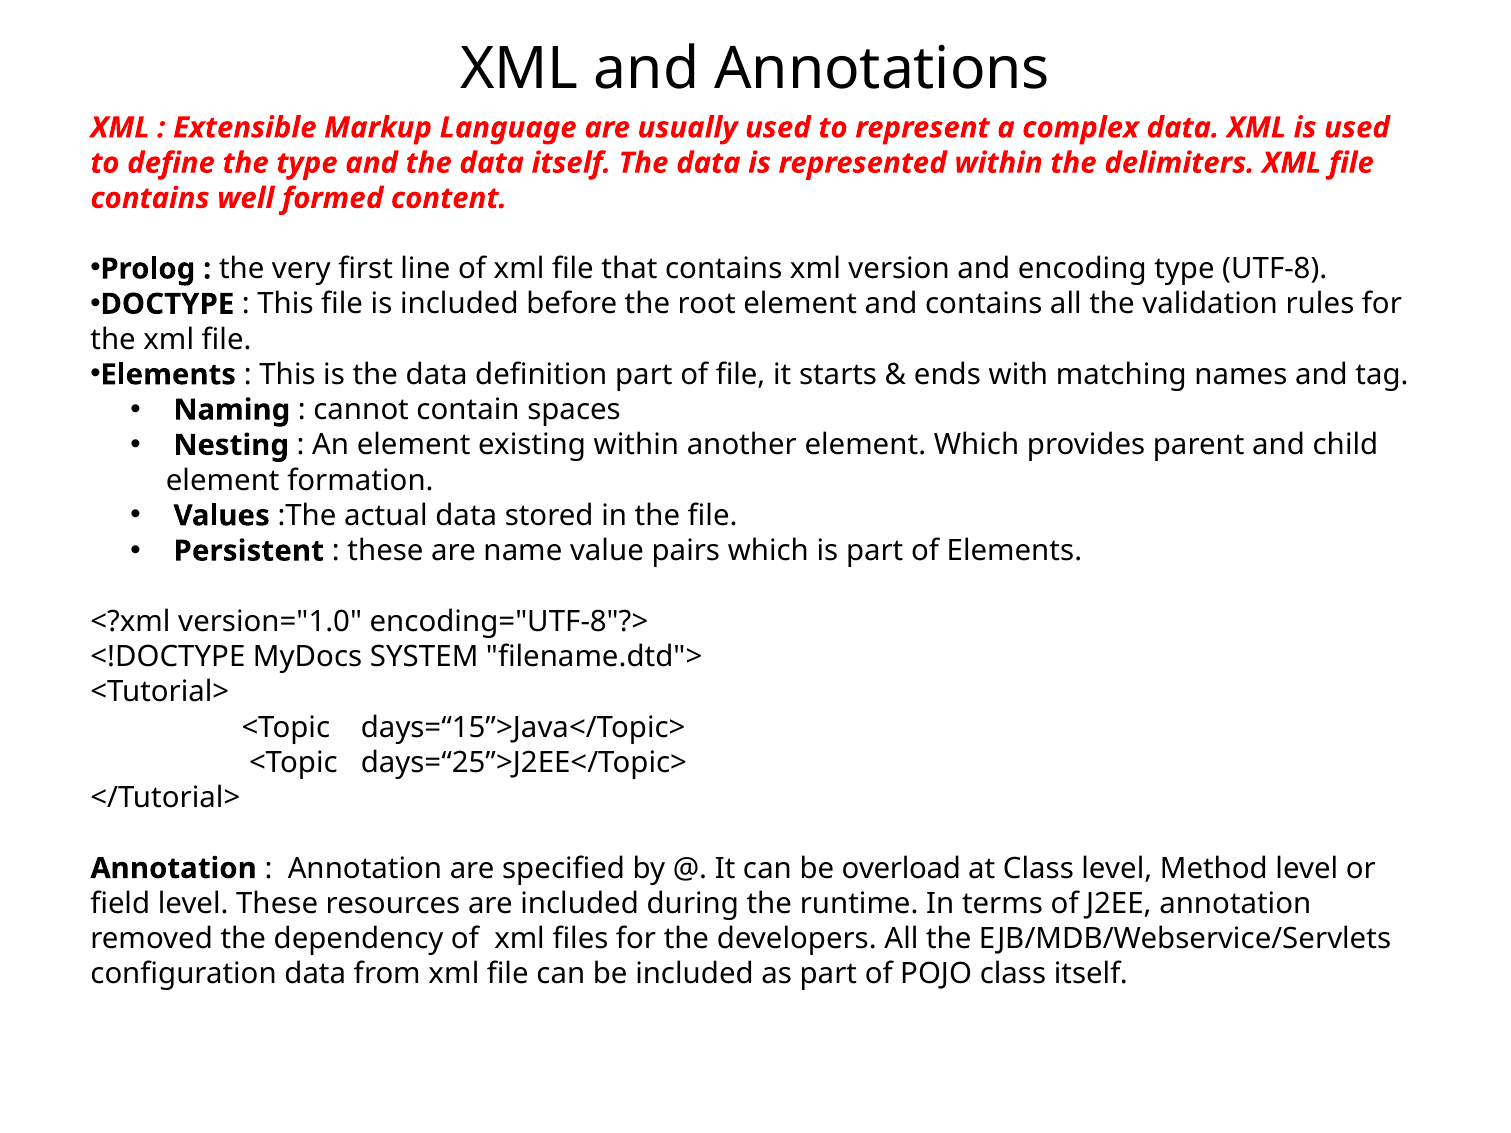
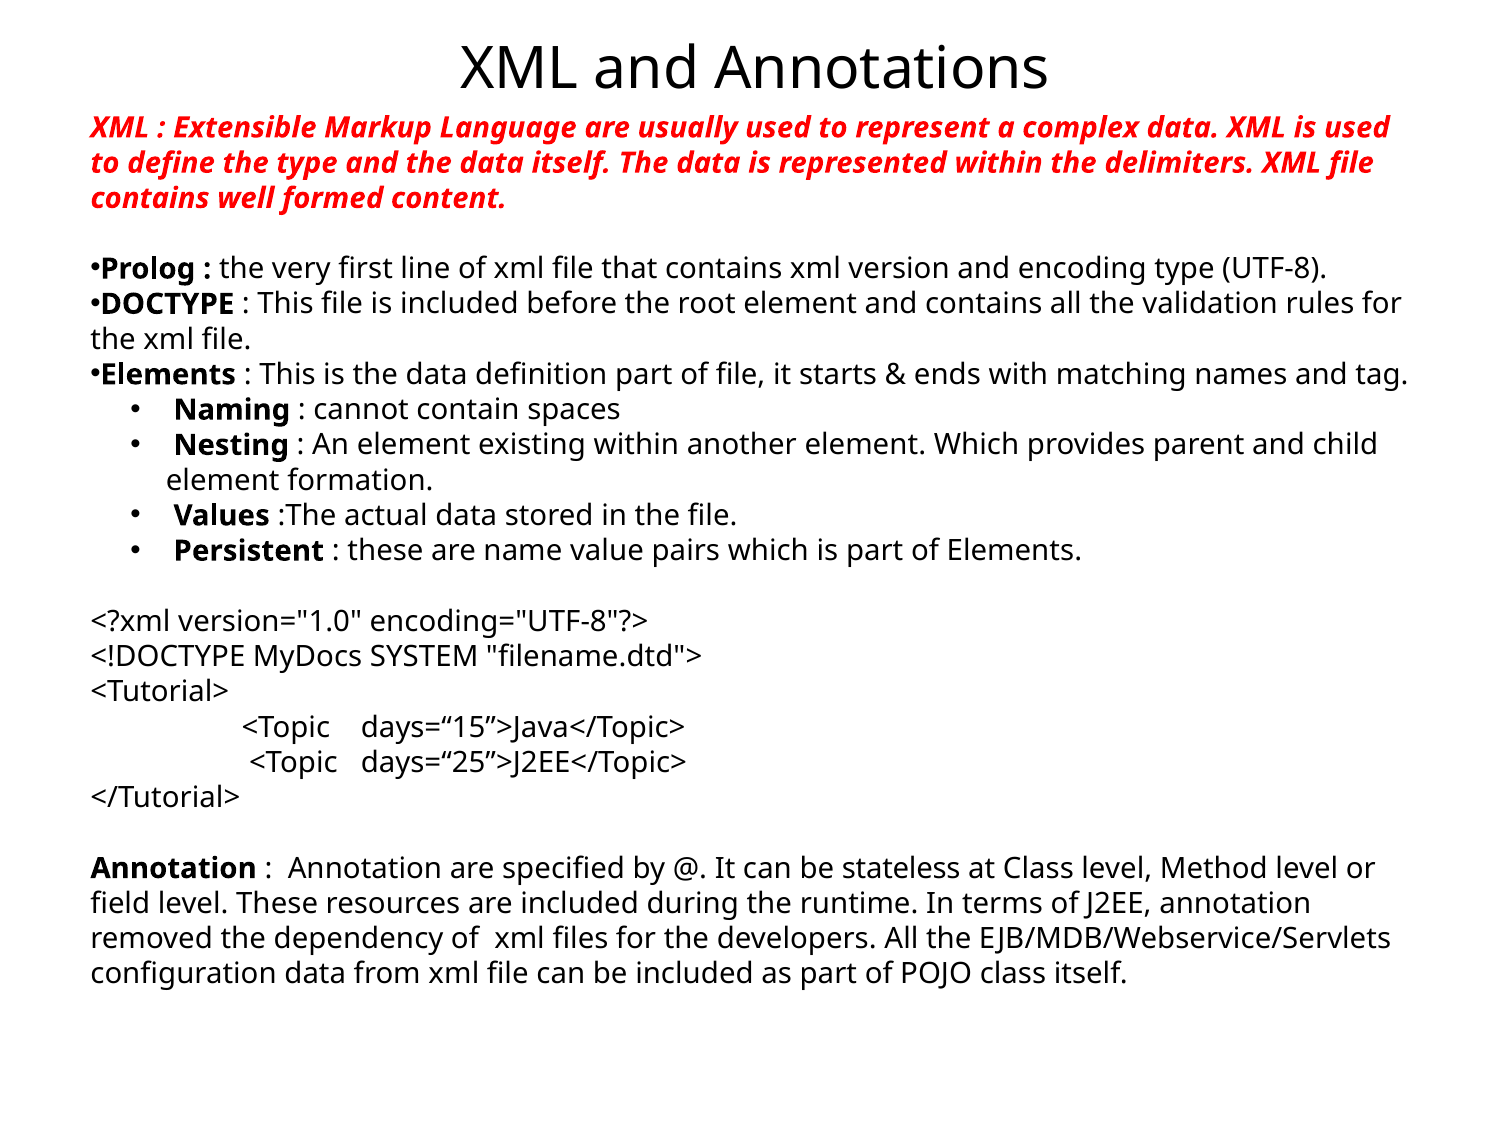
overload: overload -> stateless (901, 869)
